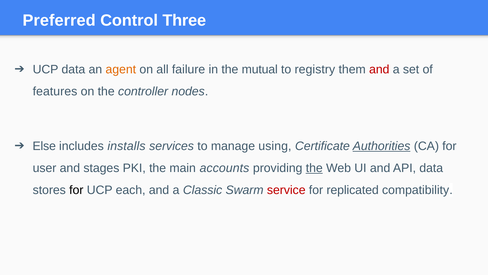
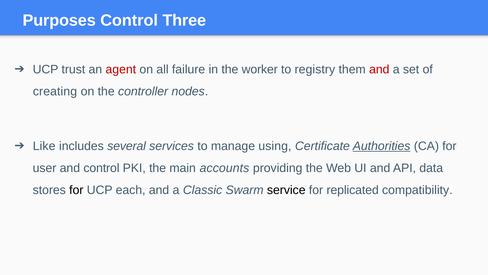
Preferred: Preferred -> Purposes (59, 20)
UCP data: data -> trust (73, 69)
agent colour: orange -> red (121, 69)
mutual: mutual -> worker (260, 69)
features: features -> creating (55, 91)
Else: Else -> Like (44, 146)
installs: installs -> several (127, 146)
and stages: stages -> control (101, 168)
the underline: present -> none (314, 168)
service colour: red -> black (286, 190)
